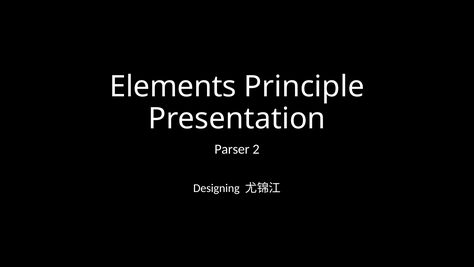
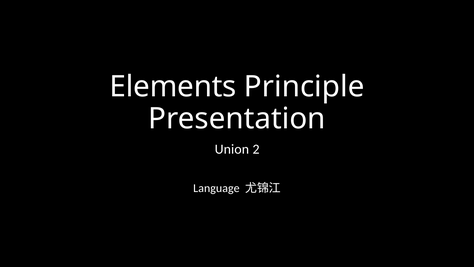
Parser: Parser -> Union (232, 149)
Designing: Designing -> Language (216, 188)
